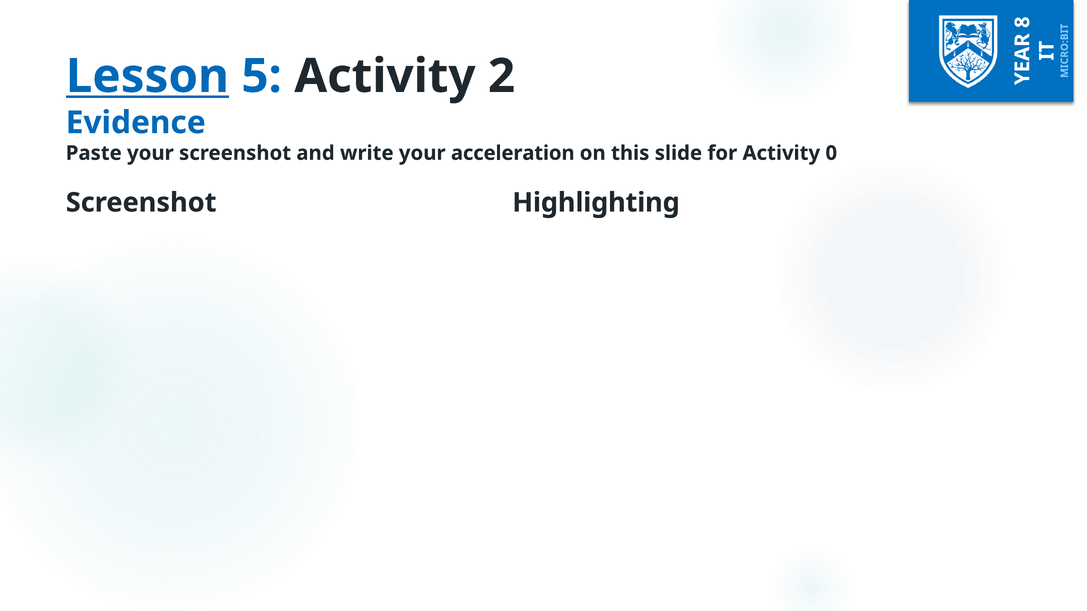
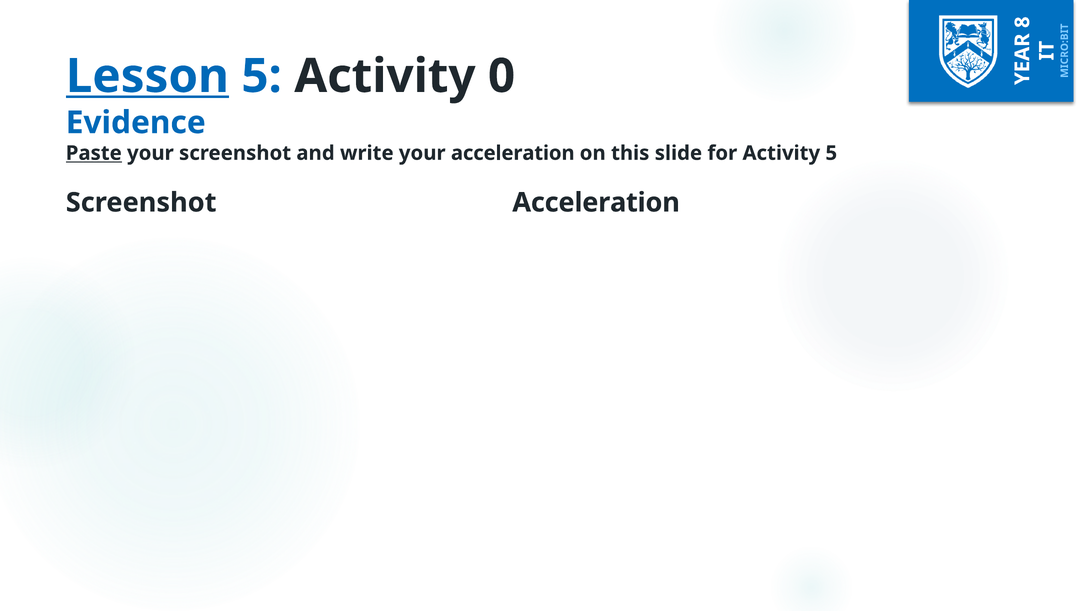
2: 2 -> 0 (502, 76)
Paste underline: none -> present (94, 153)
Activity 0: 0 -> 5 (831, 153)
Screenshot Highlighting: Highlighting -> Acceleration (596, 203)
